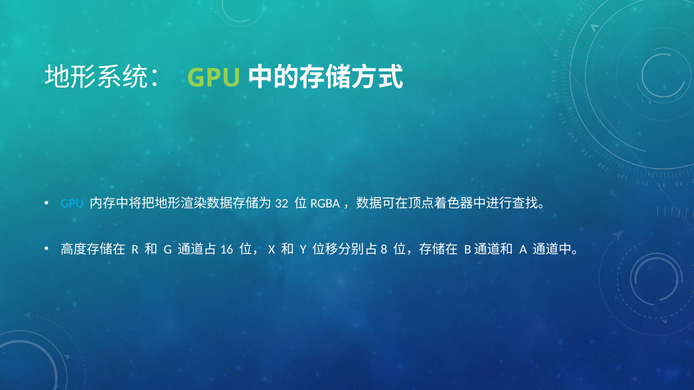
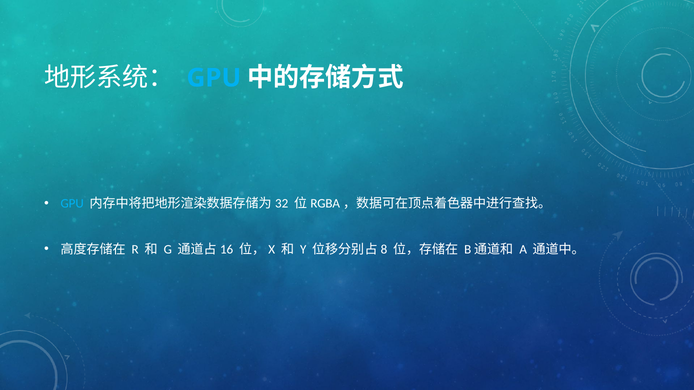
GPU colour: light green -> light blue (214, 78)
